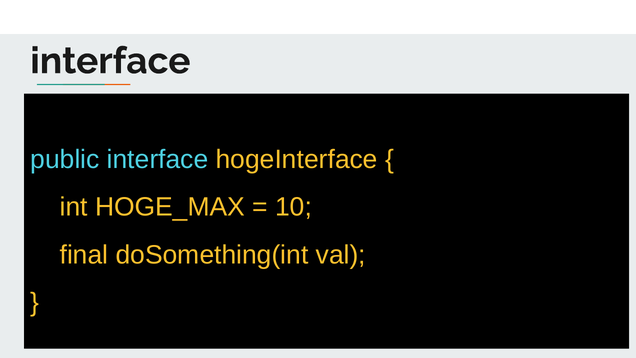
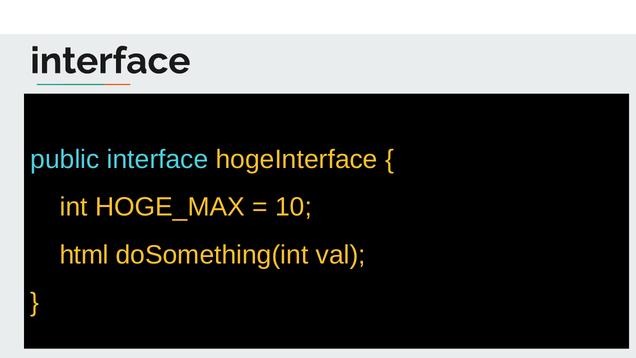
final: final -> html (84, 255)
